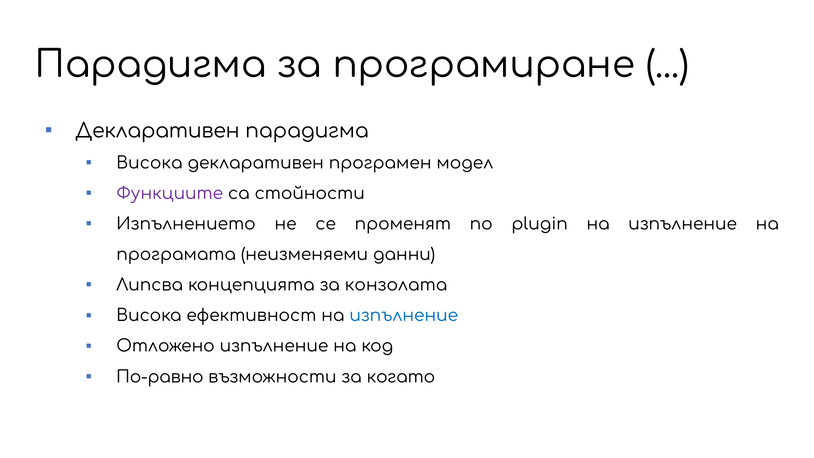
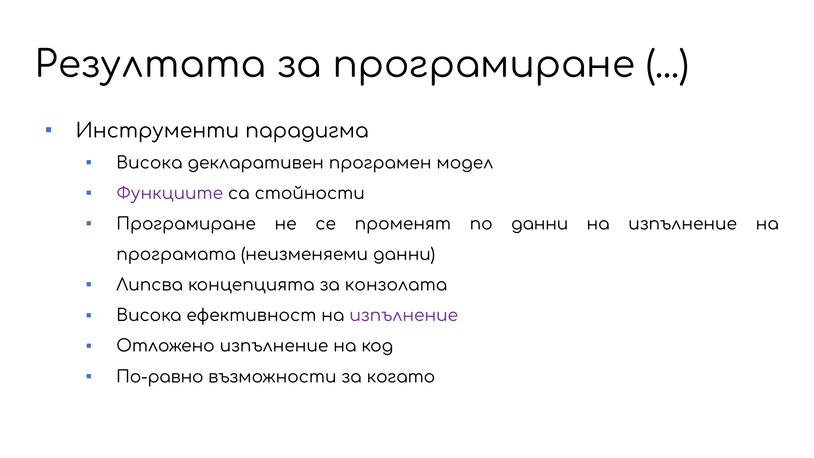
Парадигмa: Парадигмa -> Резултата (150, 65)
Декларативен: Декларативен -> Инструменти (157, 131)
Изпълнението: Изпълнението -> Програмиране (186, 224)
по plugin: plugin -> данни (540, 224)
изпълнение colour: blue -> purple (404, 316)
